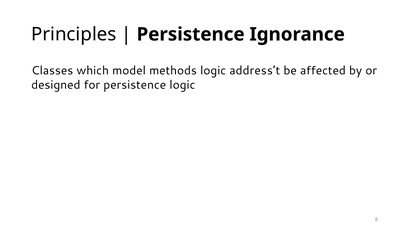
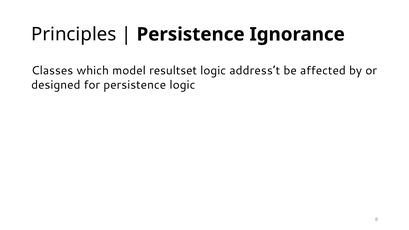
methods: methods -> resultset (173, 71)
